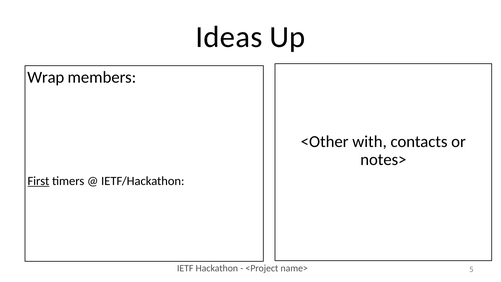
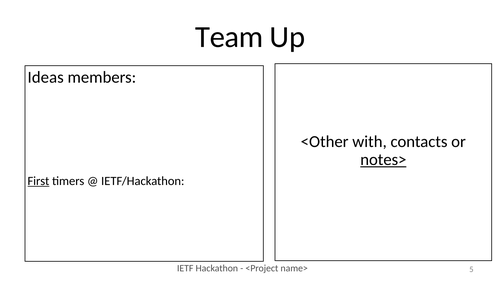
Ideas: Ideas -> Team (229, 37)
Wrap: Wrap -> Ideas (46, 77)
notes> underline: none -> present (383, 160)
